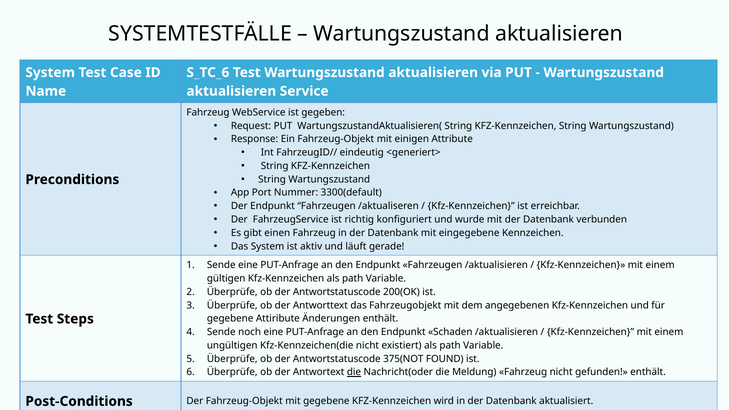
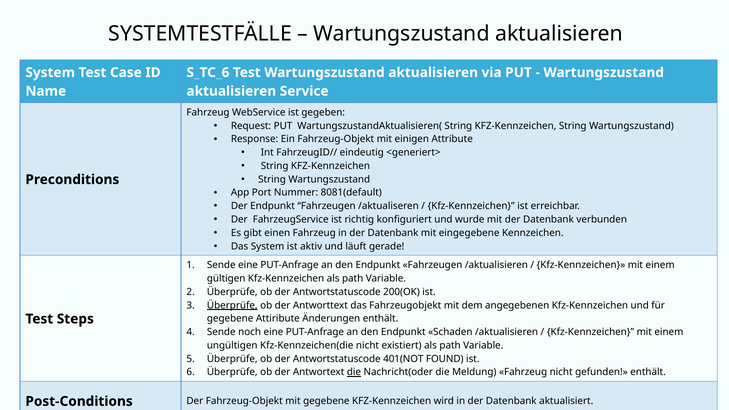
3300(default: 3300(default -> 8081(default (351, 193)
Überprüfe underline: none -> present (232, 305)
375(NOT: 375(NOT -> 401(NOT (403, 359)
